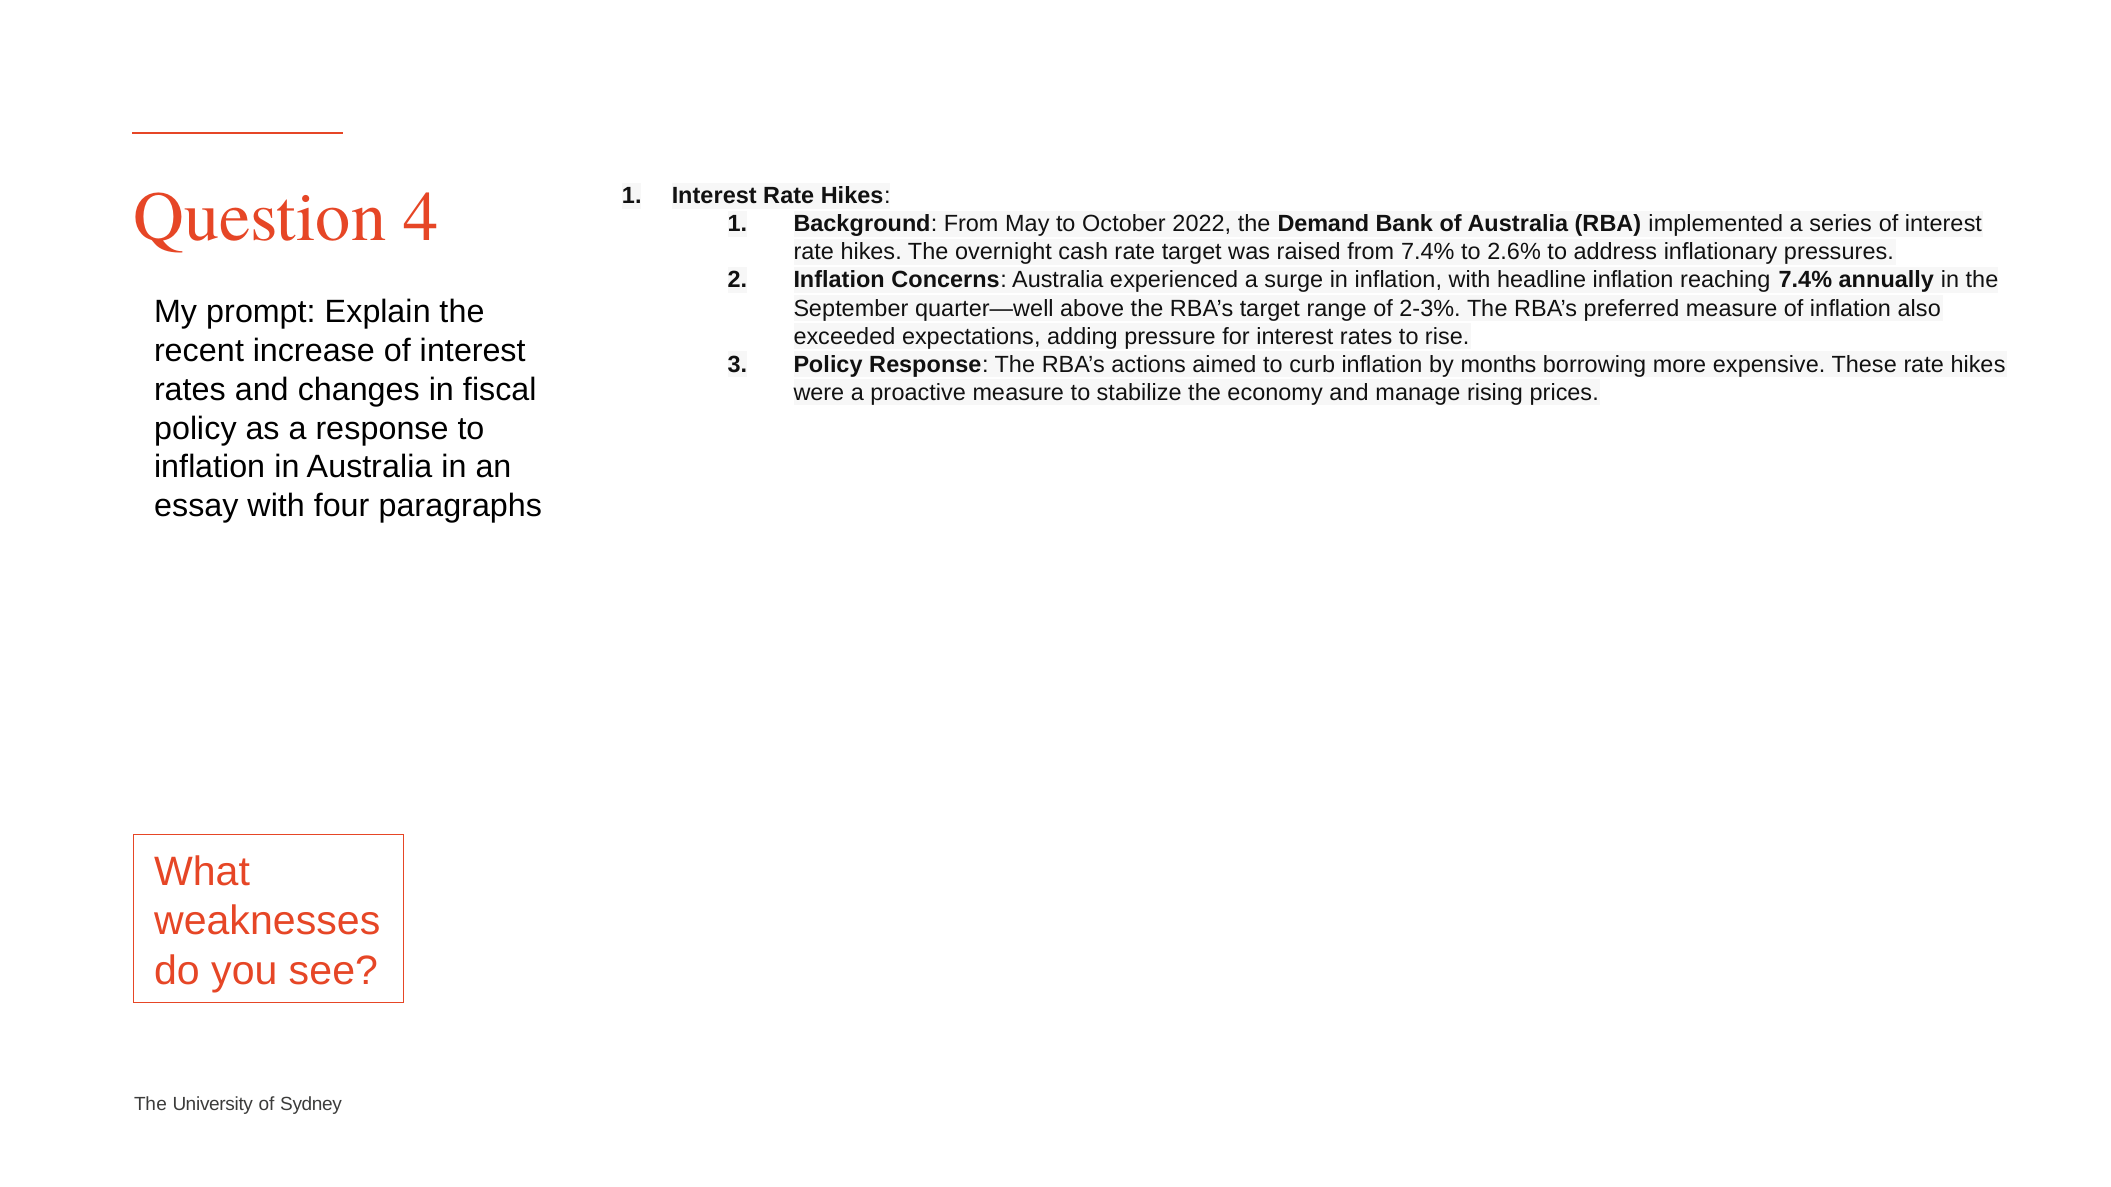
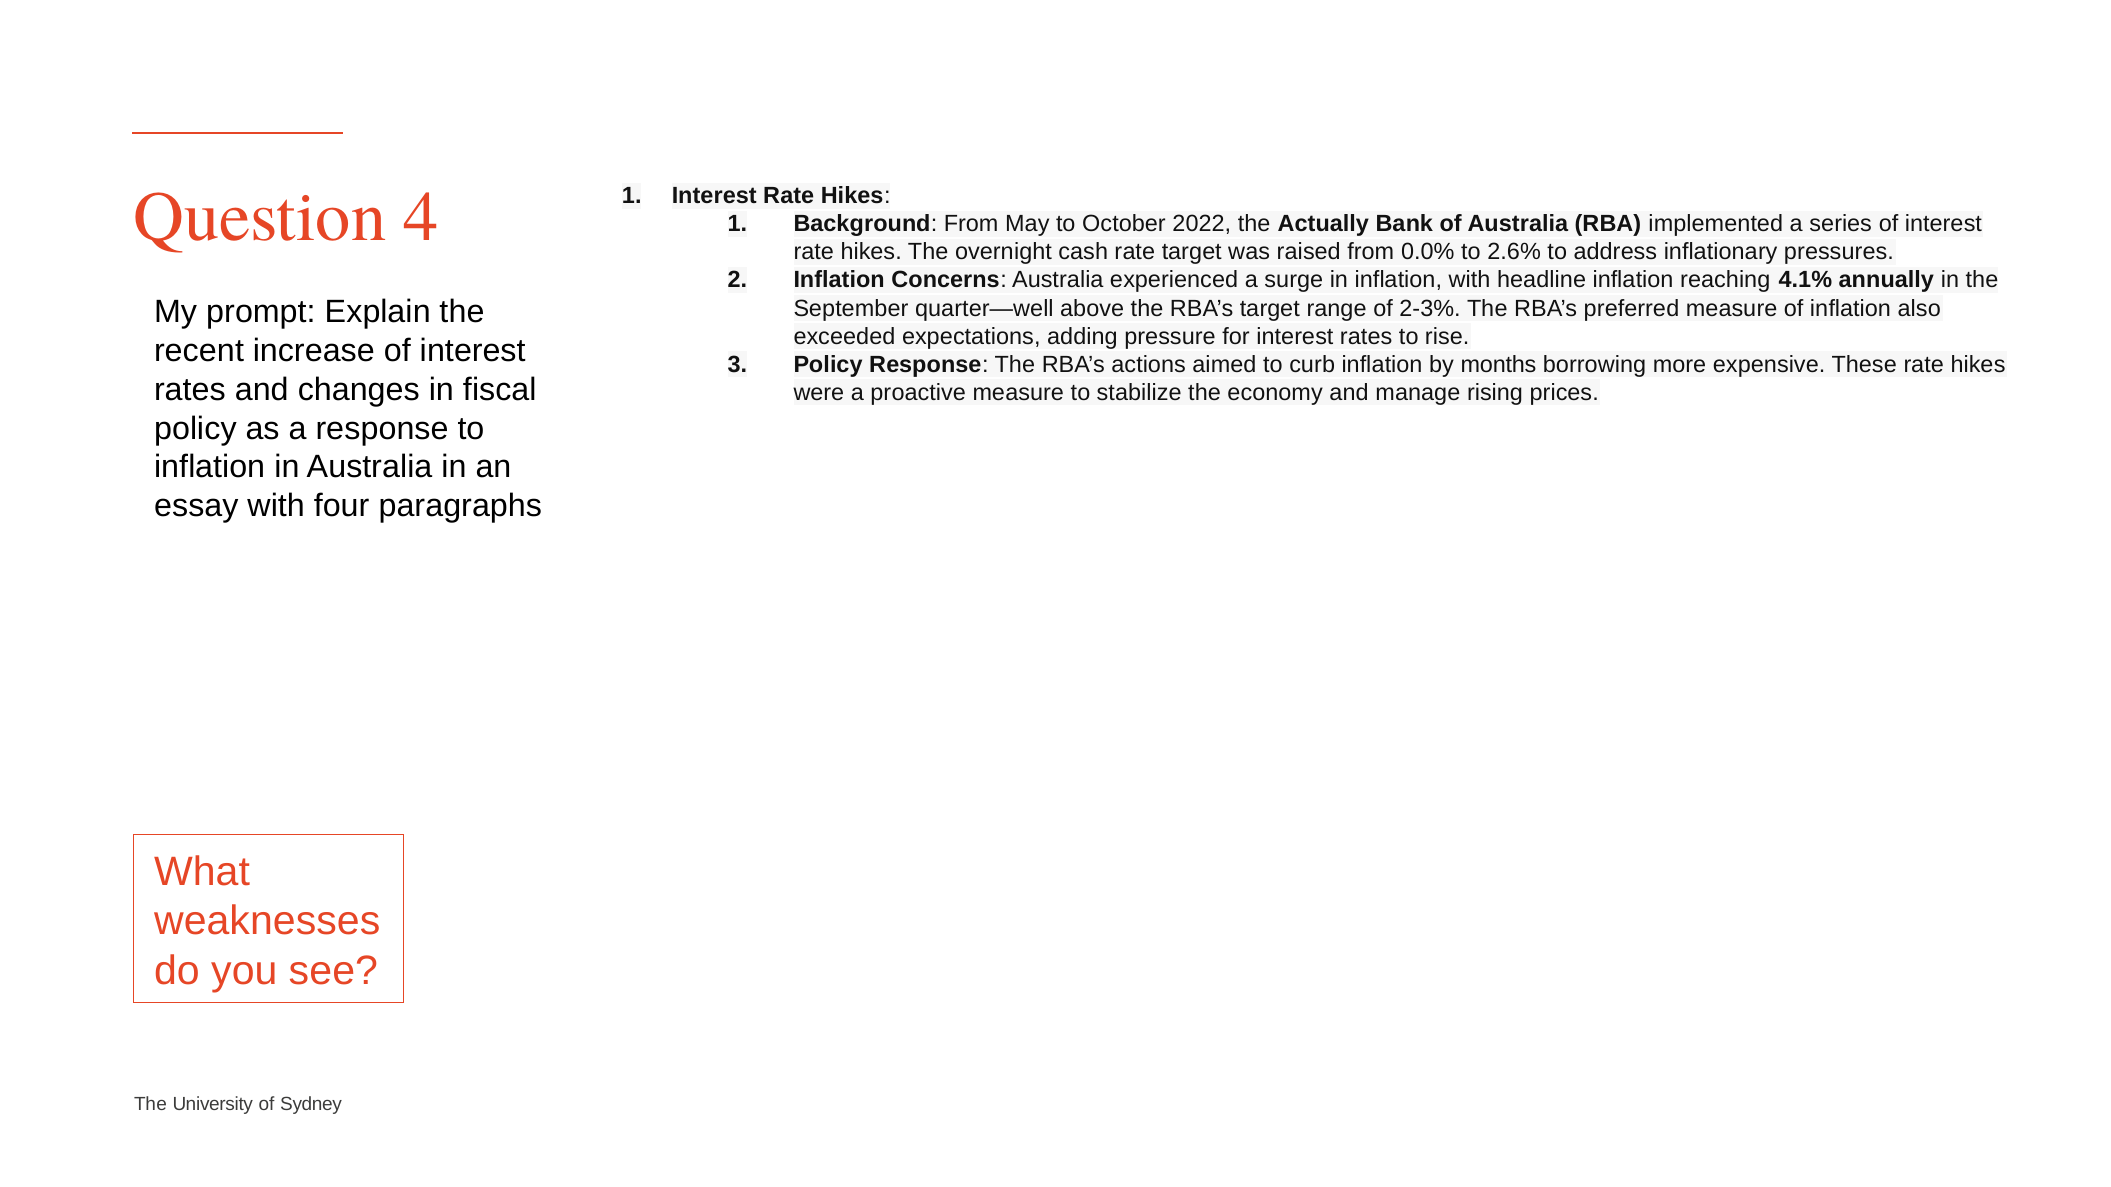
Demand: Demand -> Actually (1323, 224)
from 7.4%: 7.4% -> 0.0% (1428, 252)
reaching 7.4%: 7.4% -> 4.1% (1805, 280)
